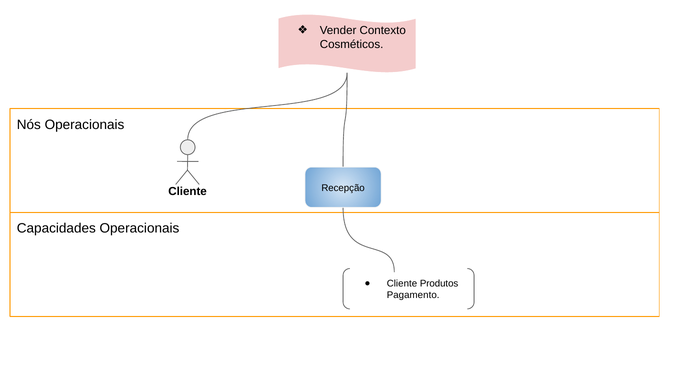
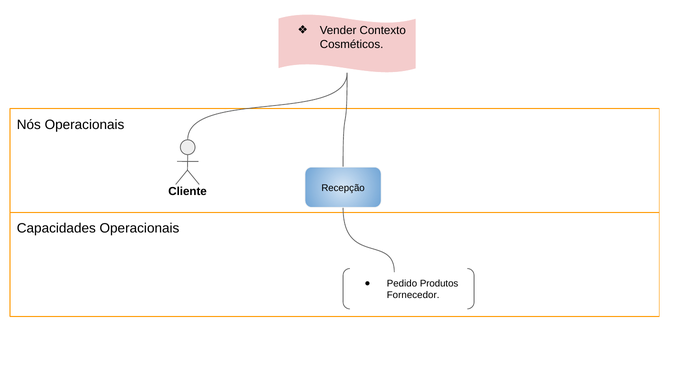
Cliente: Cliente -> Pedido (402, 284)
Pagamento: Pagamento -> Fornecedor (413, 295)
